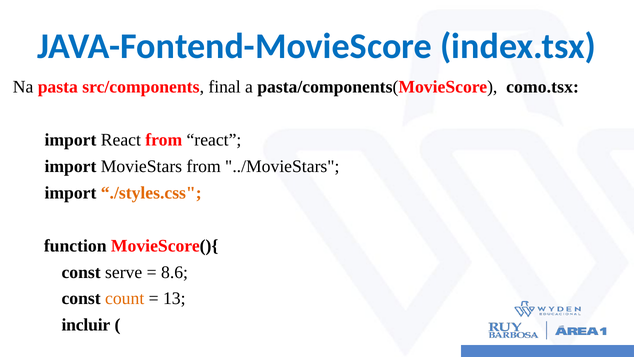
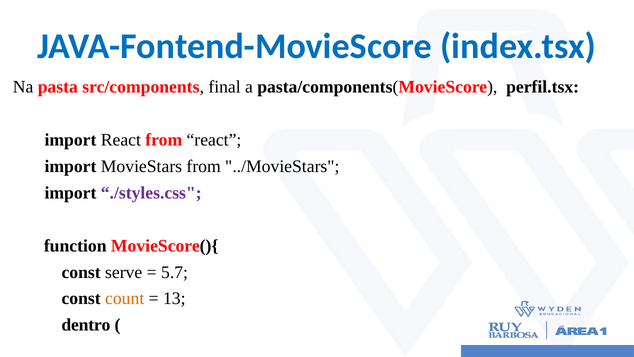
como.tsx: como.tsx -> perfil.tsx (543, 87)
./styles.css colour: orange -> purple (151, 193)
8.6: 8.6 -> 5.7 (175, 272)
incluir: incluir -> dentro (86, 325)
